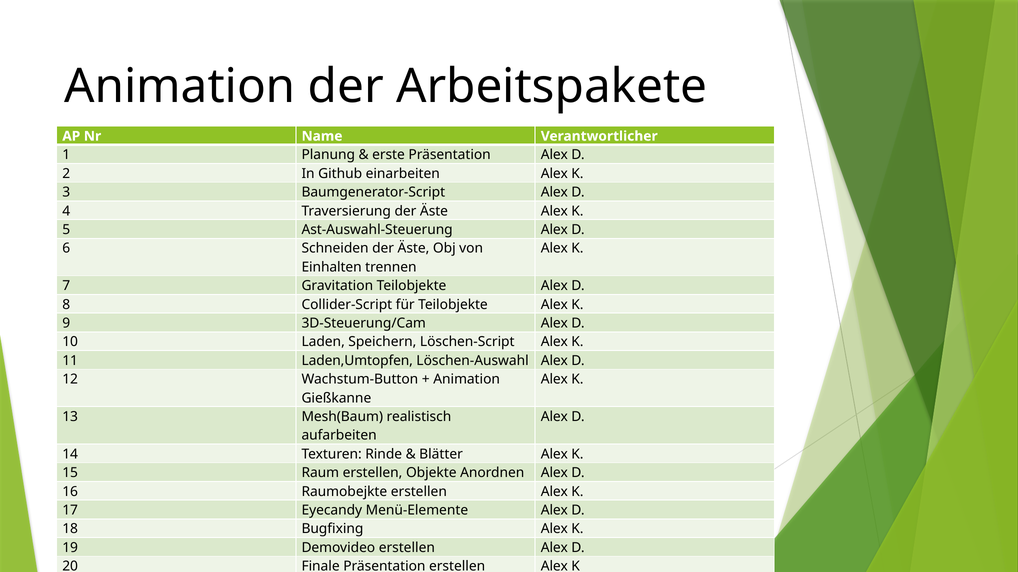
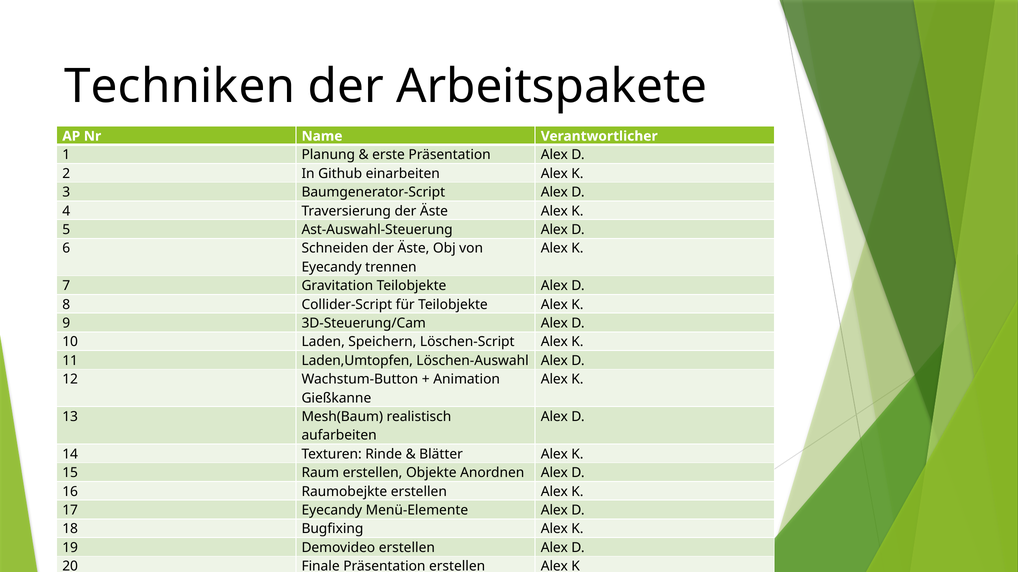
Animation: Animation -> Techniken (180, 87)
Einhalten: Einhalten -> Eyecandy (332, 267)
